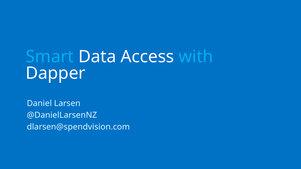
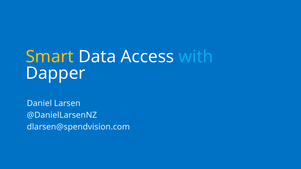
Smart colour: light blue -> yellow (50, 57)
